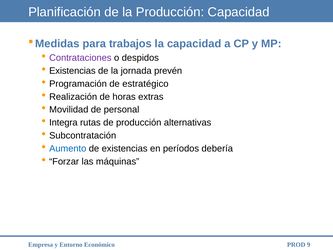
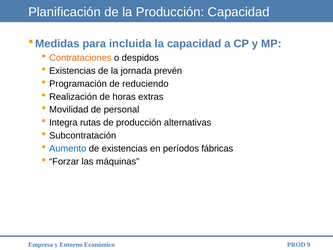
trabajos: trabajos -> incluida (130, 44)
Contrataciones colour: purple -> orange (80, 58)
estratégico: estratégico -> reduciendo (145, 84)
debería: debería -> fábricas (217, 148)
